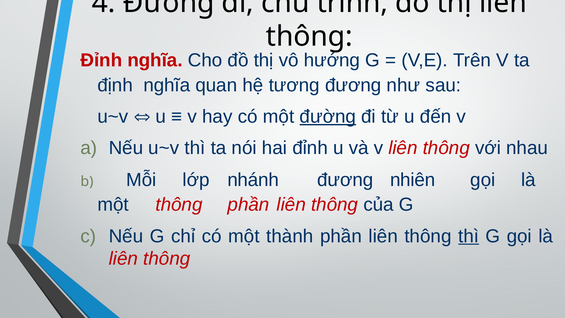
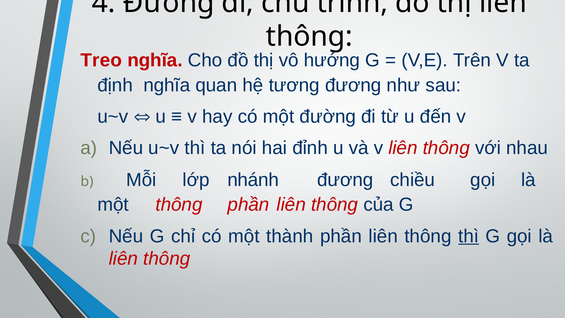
Đỉnh: Đỉnh -> Treo (101, 60)
đường underline: present -> none (328, 116)
nhiên: nhiên -> chiều (413, 180)
